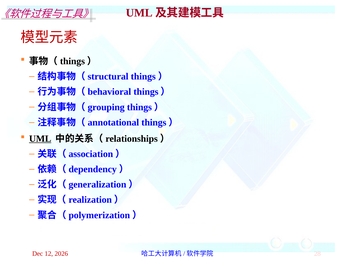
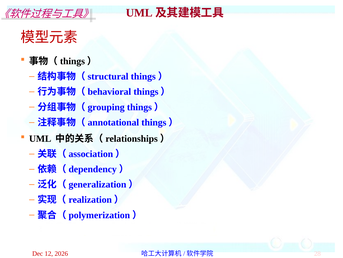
UML underline: present -> none (40, 138)
